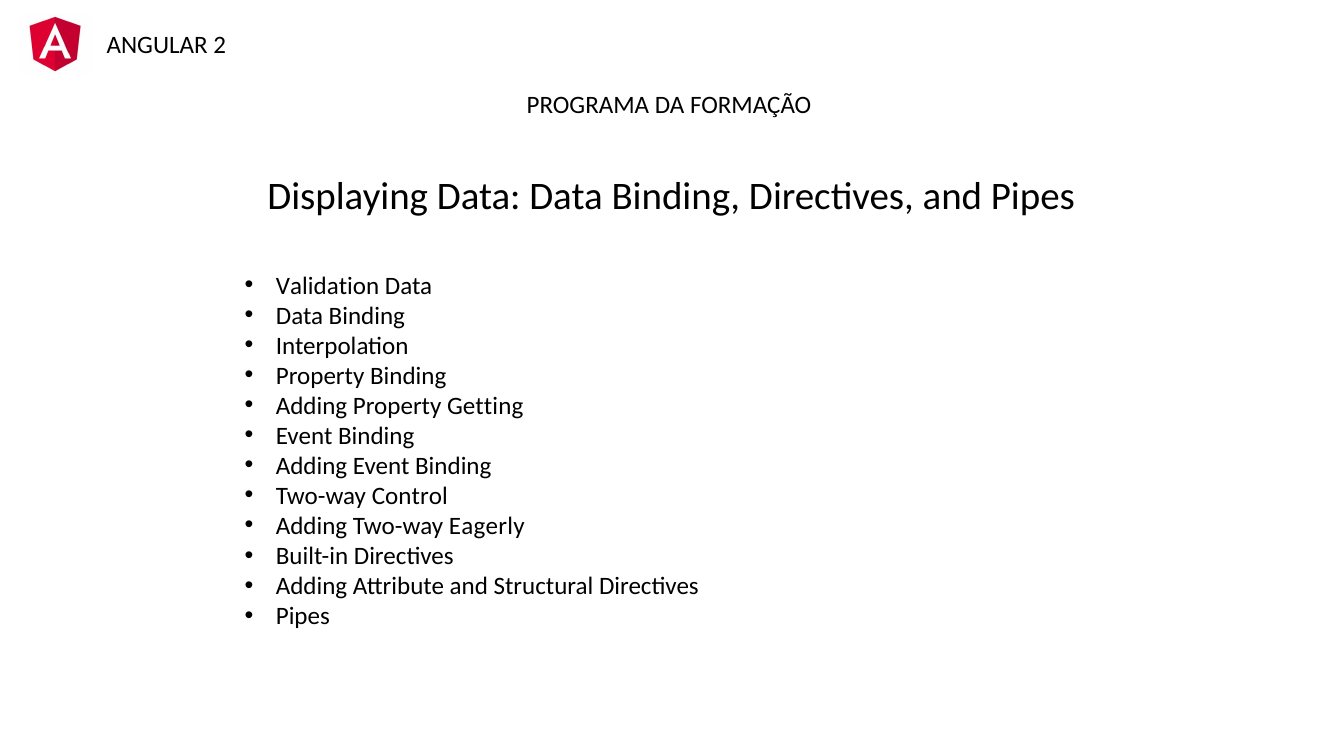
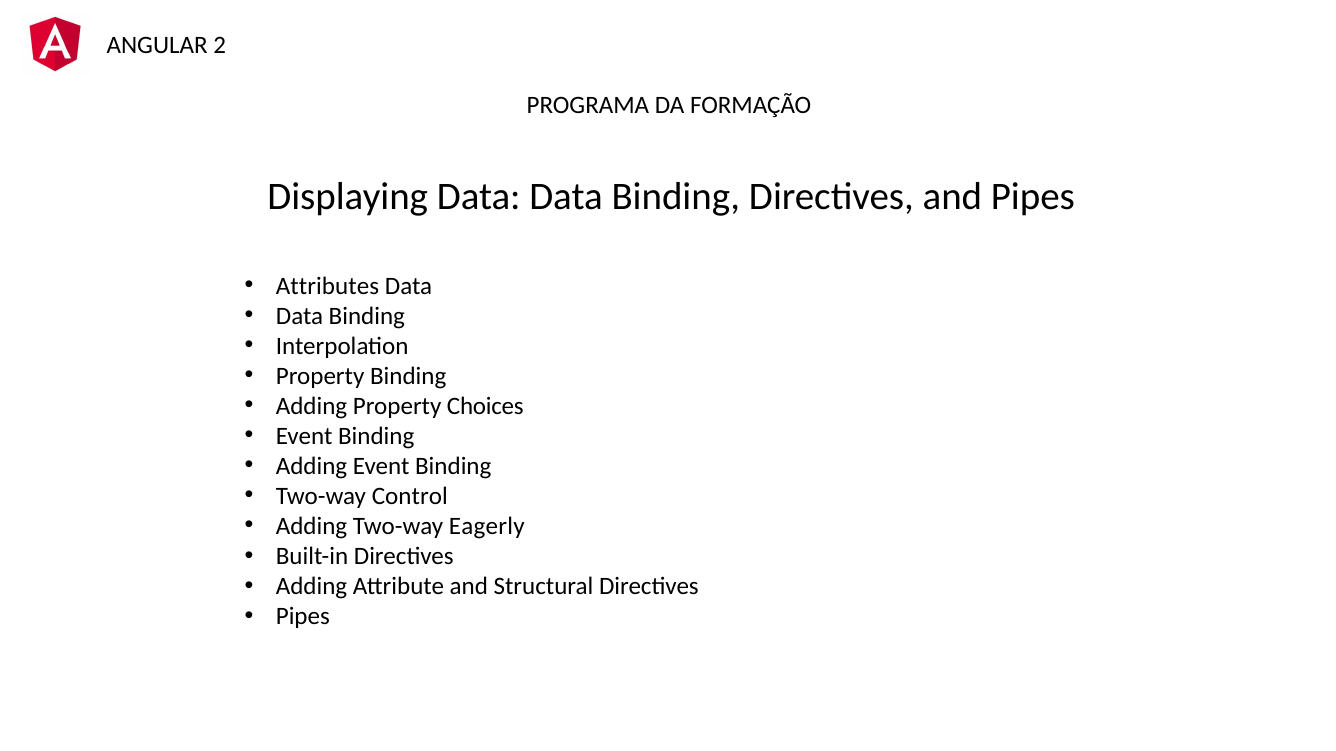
Validation: Validation -> Attributes (328, 286)
Getting: Getting -> Choices (485, 406)
